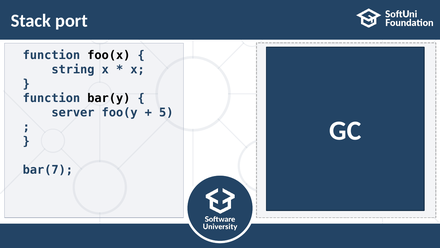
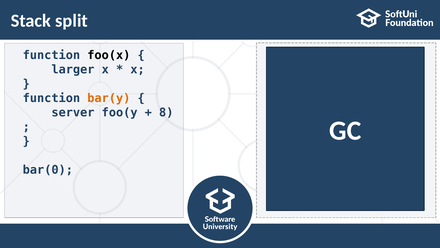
port: port -> split (72, 21)
string: string -> larger (73, 69)
bar(y colour: black -> orange (109, 98)
5: 5 -> 8 (166, 112)
bar(7: bar(7 -> bar(0 (48, 170)
